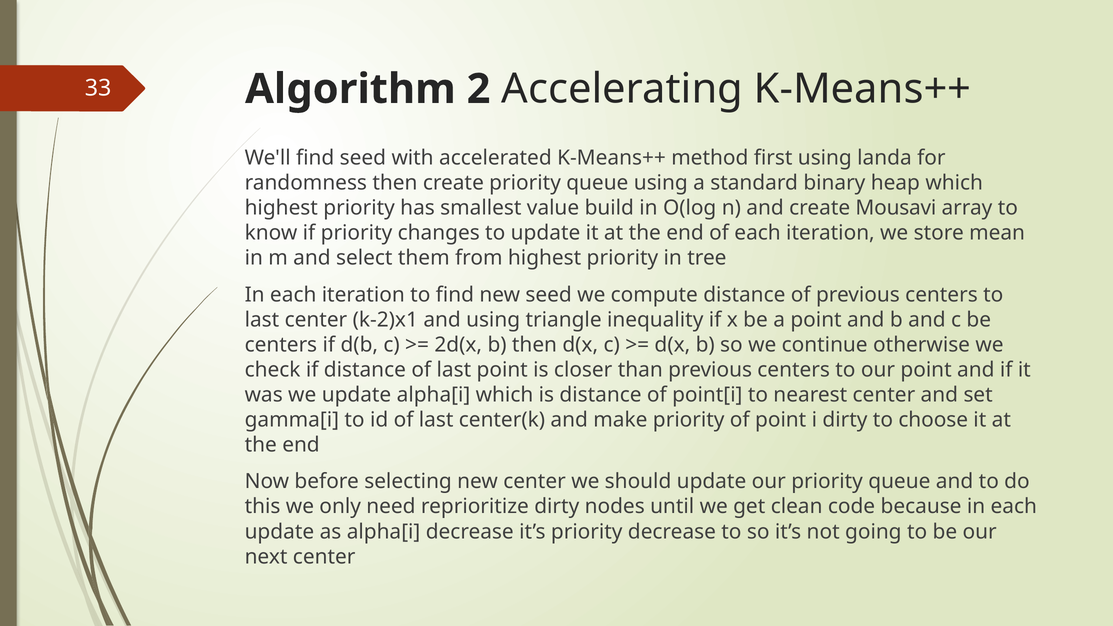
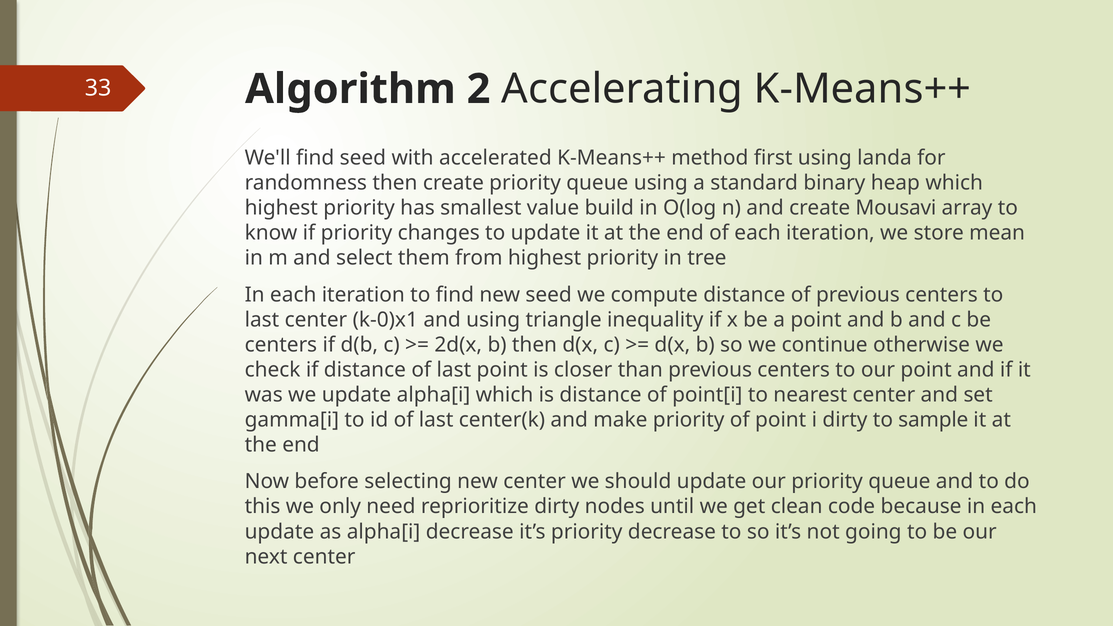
k-2)x1: k-2)x1 -> k-0)x1 (385, 320)
choose: choose -> sample (933, 420)
